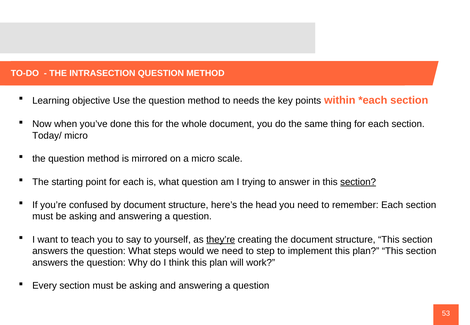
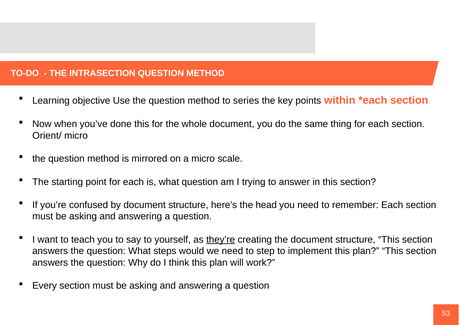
needs: needs -> series (246, 101)
Today/: Today/ -> Orient/ (47, 136)
section underline: present -> none (358, 182)
